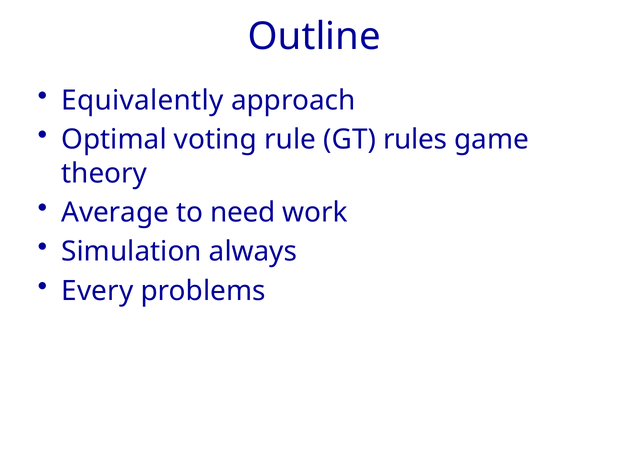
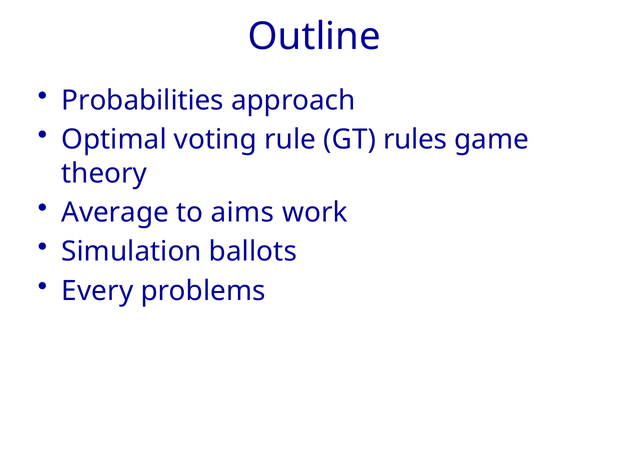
Equivalently: Equivalently -> Probabilities (143, 101)
need: need -> aims (242, 212)
always: always -> ballots (253, 252)
